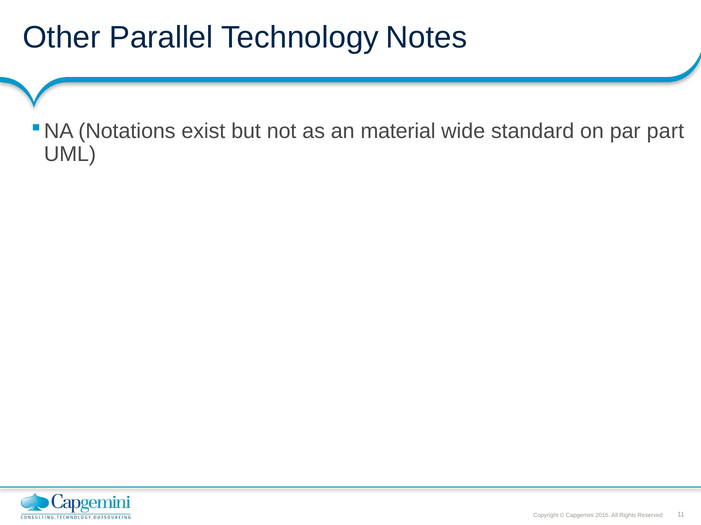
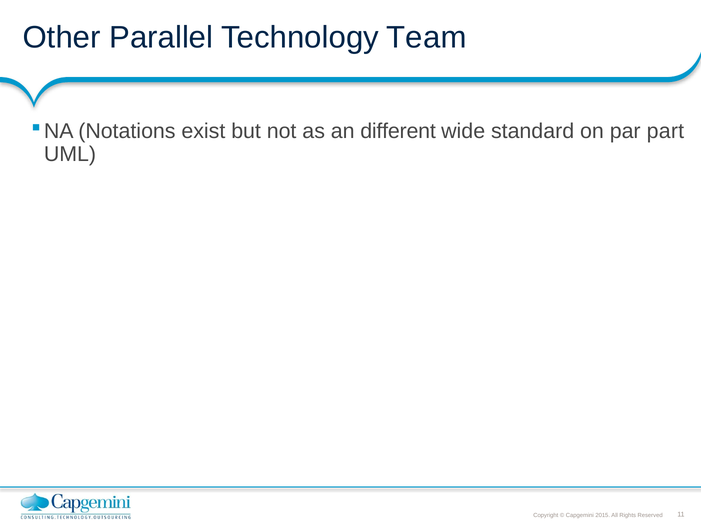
Notes: Notes -> Team (426, 38)
material: material -> different (398, 132)
